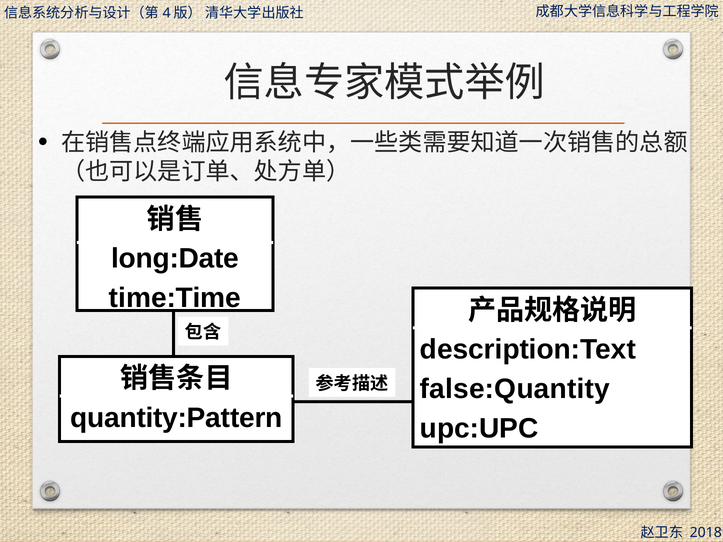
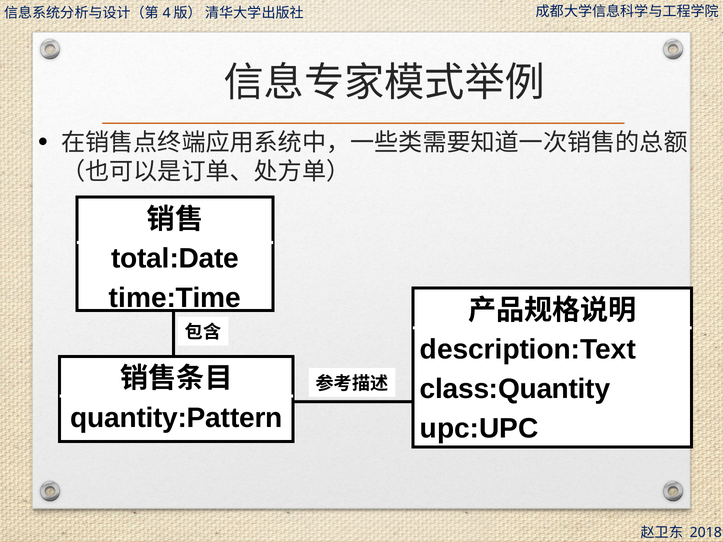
long:Date: long:Date -> total:Date (175, 259)
false:Quantity: false:Quantity -> class:Quantity (515, 389)
